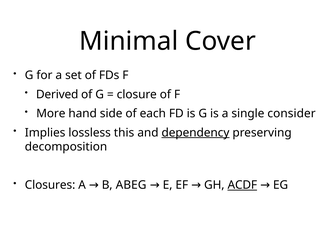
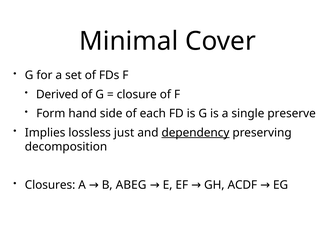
More: More -> Form (51, 113)
consider: consider -> preserve (292, 113)
this: this -> just (124, 132)
ACDF underline: present -> none (242, 184)
